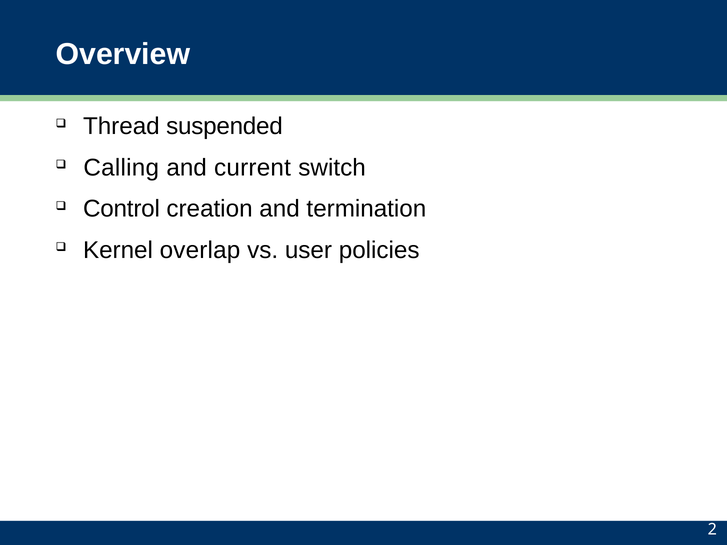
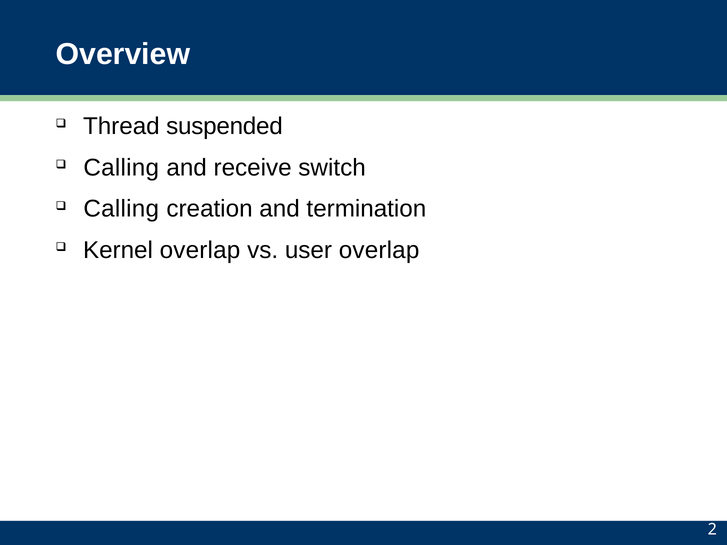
current: current -> receive (253, 168)
Control: Control -> Calling (121, 209)
user policies: policies -> overlap (379, 250)
